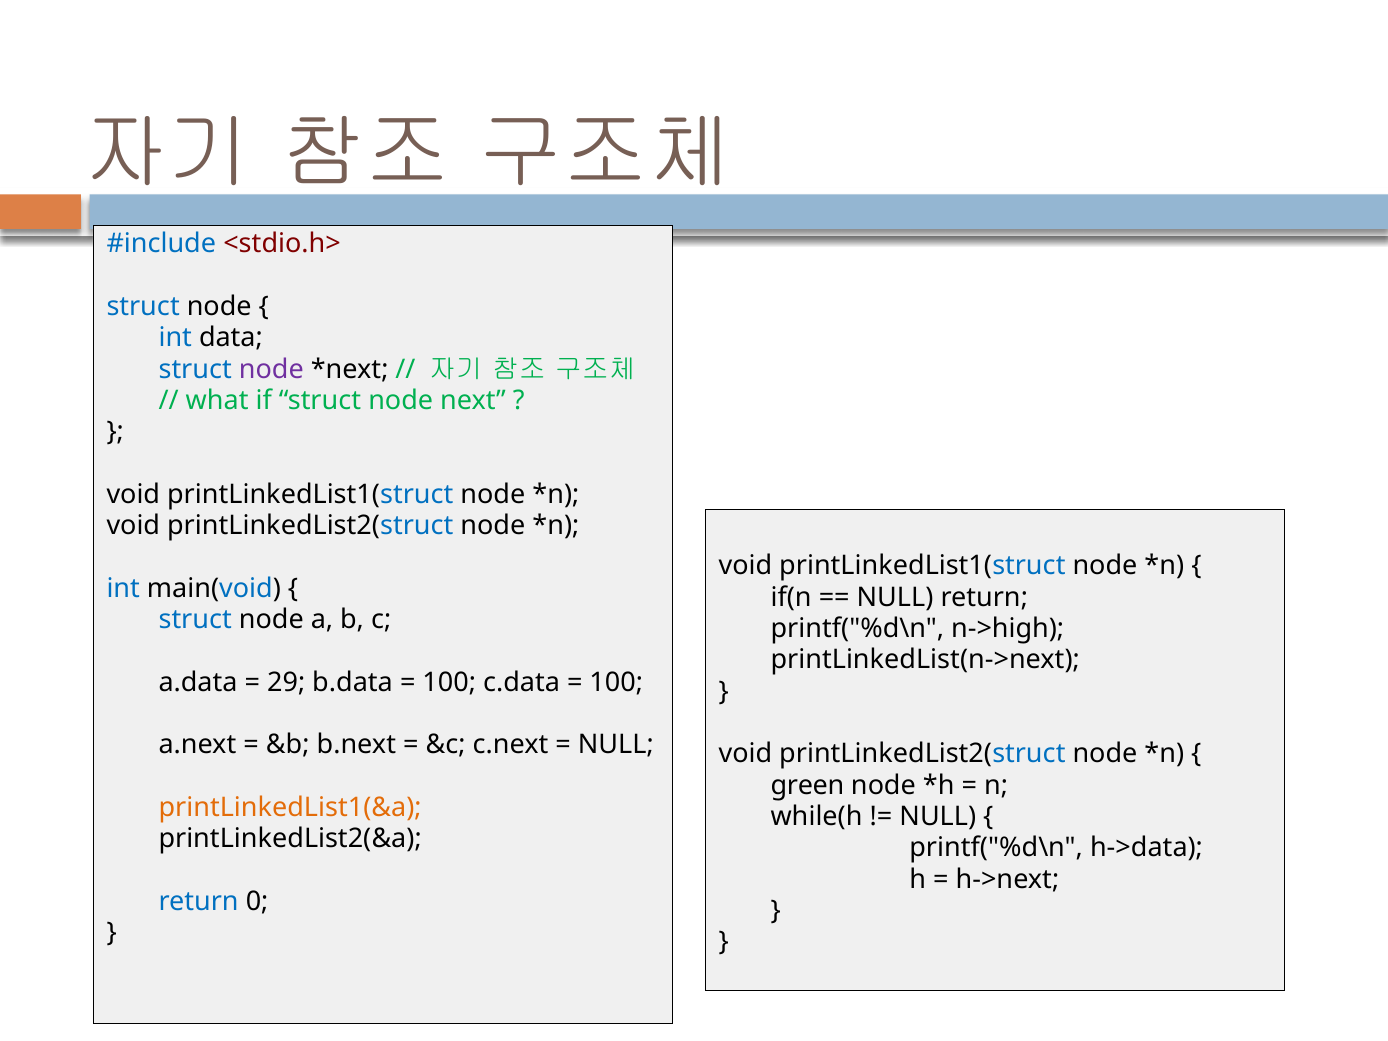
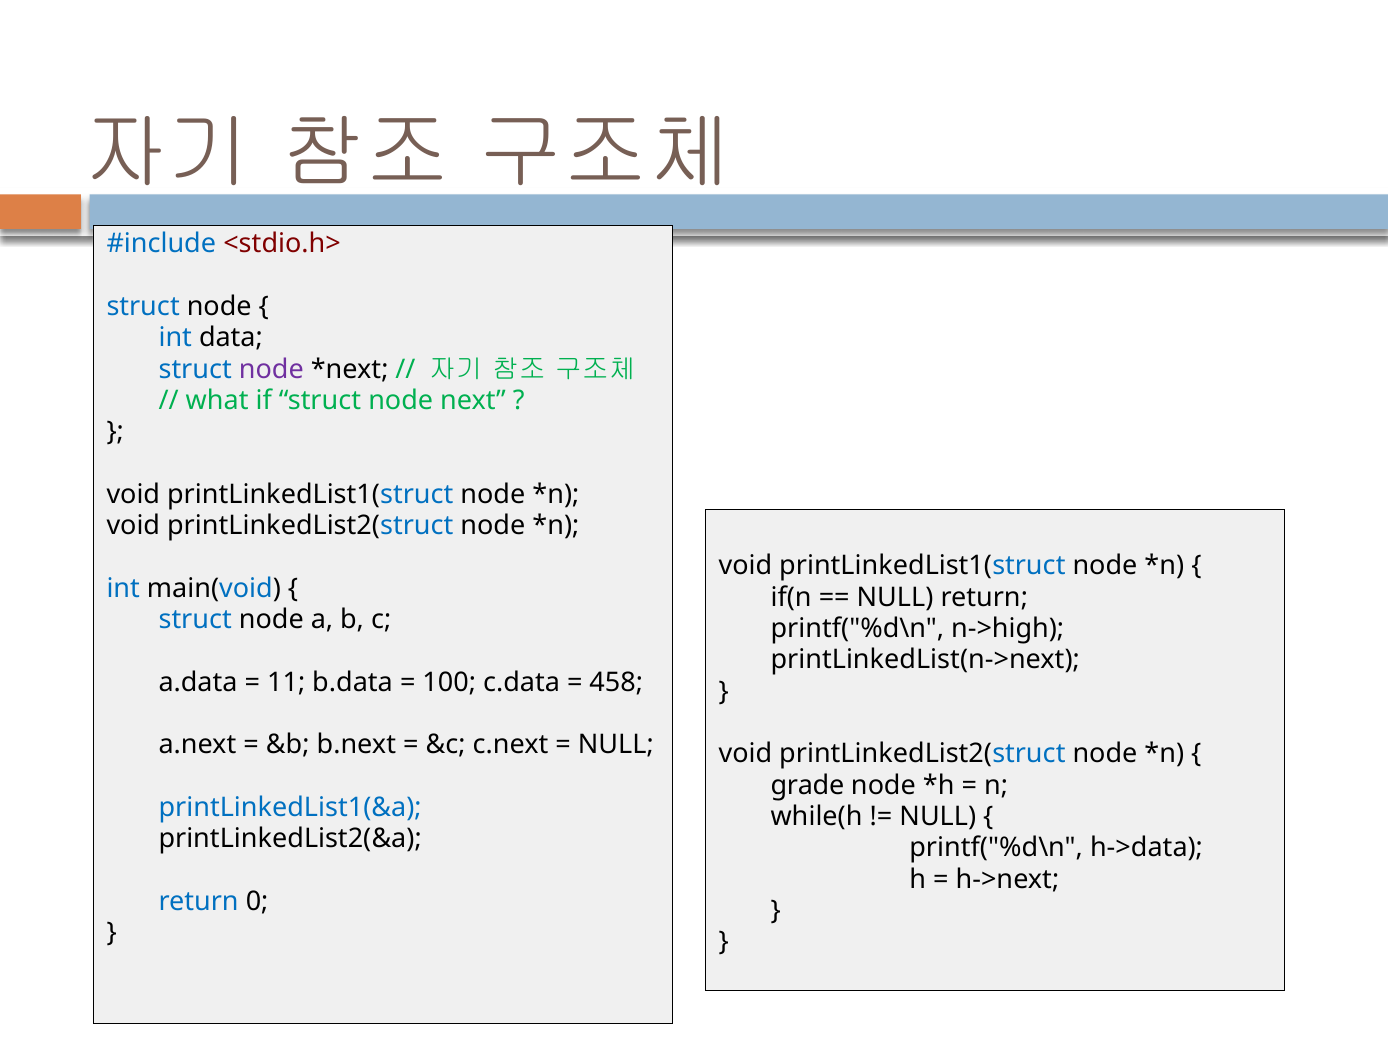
29: 29 -> 11 (286, 682)
100: 100 -> 458 (616, 682)
green: green -> grade (807, 785)
printLinkedList1(&a colour: orange -> blue (290, 808)
